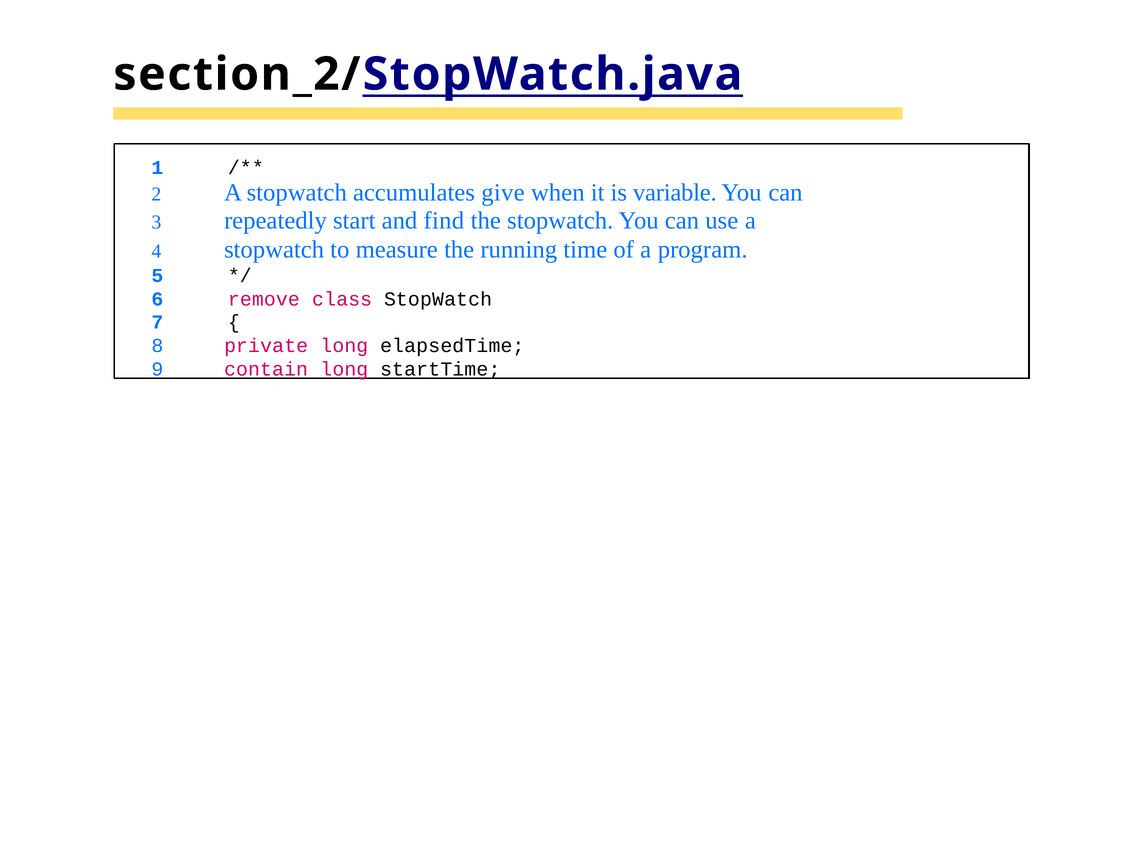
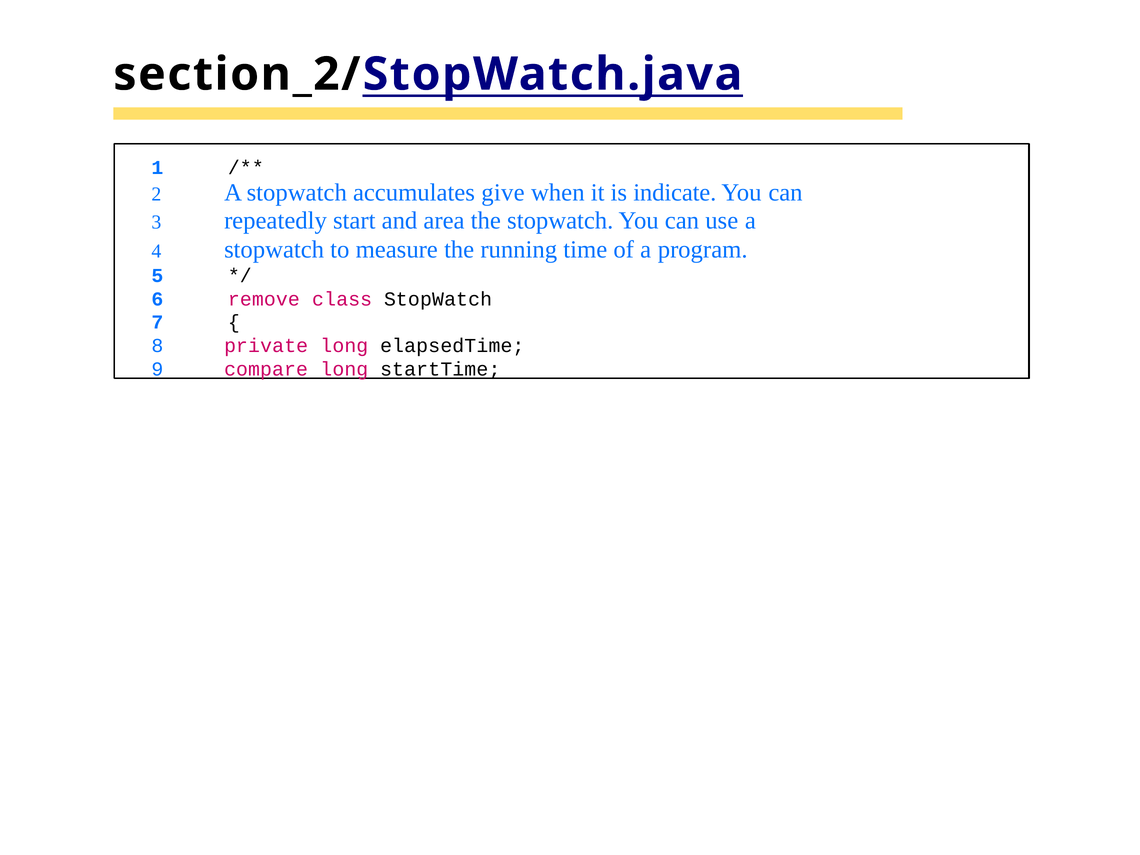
variable: variable -> indicate (675, 193)
find: find -> area (444, 221)
contain: contain -> compare (266, 369)
